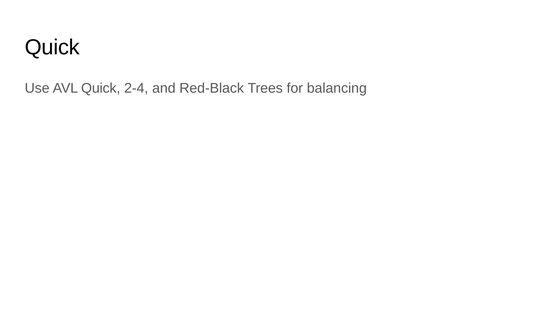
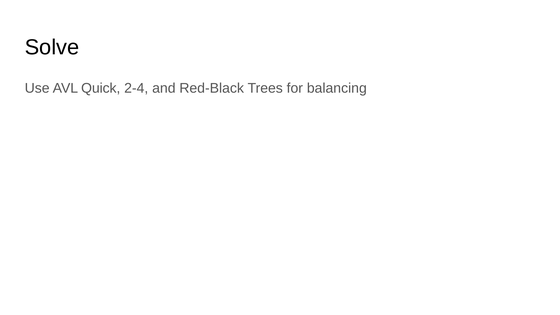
Quick: Quick -> Solve (52, 47)
